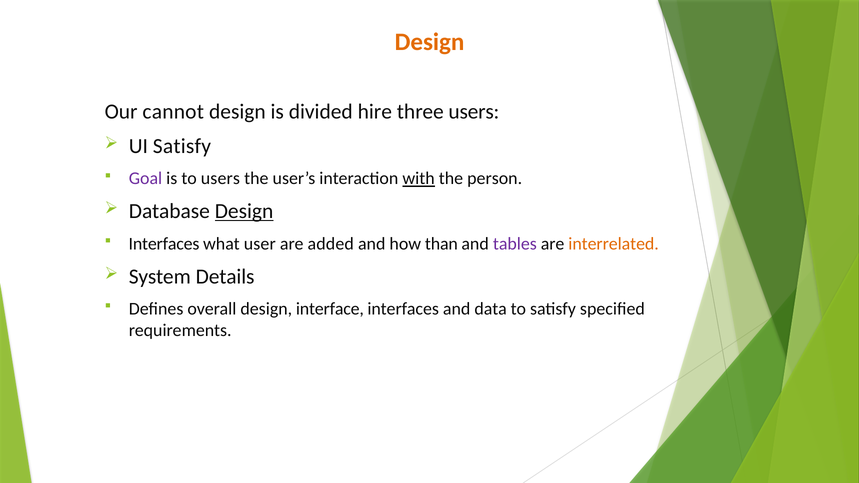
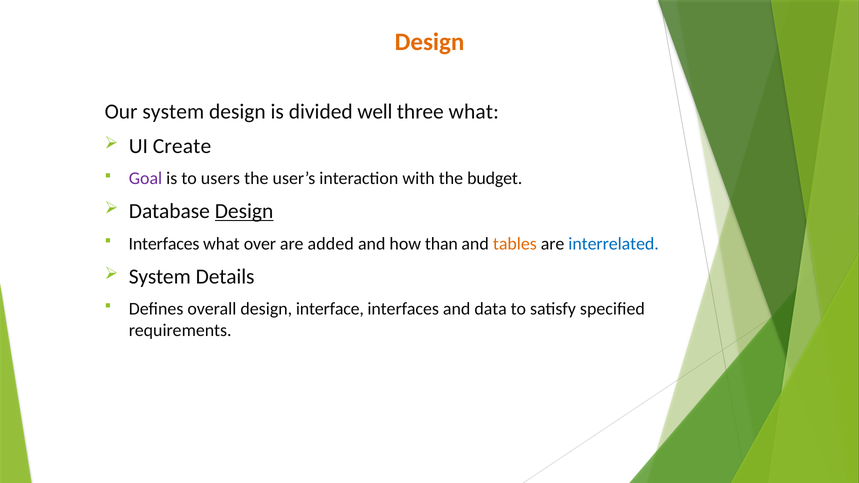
Our cannot: cannot -> system (173, 112)
hire: hire -> well (375, 112)
three users: users -> what (474, 112)
UI Satisfy: Satisfy -> Create (182, 146)
with underline: present -> none (419, 179)
person: person -> budget (495, 179)
user: user -> over (260, 244)
tables colour: purple -> orange (515, 244)
interrelated colour: orange -> blue (614, 244)
